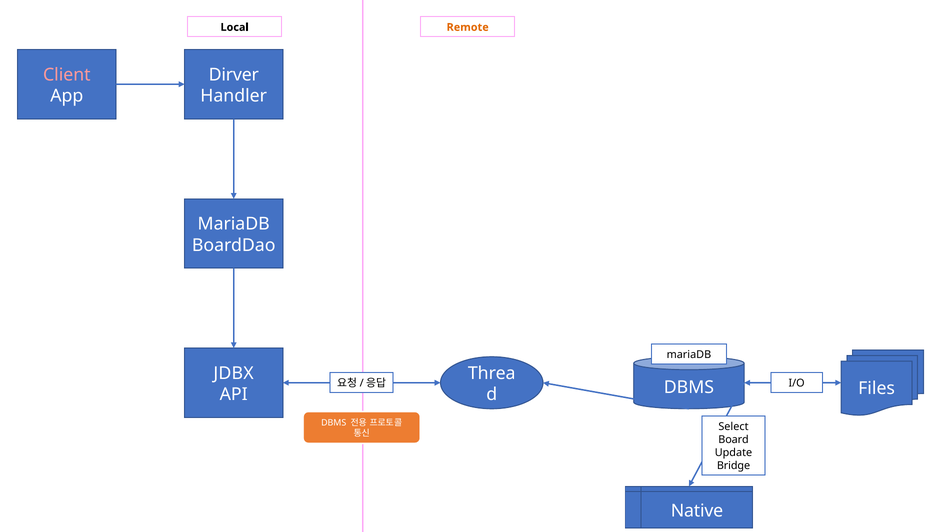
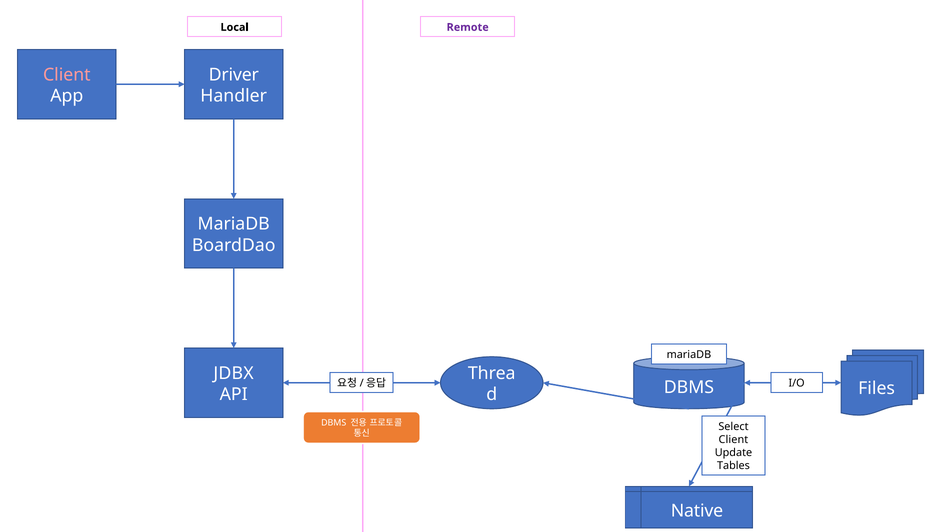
Remote colour: orange -> purple (468, 27)
Dirver: Dirver -> Driver (234, 75)
Board: Board -> Client (733, 439)
Bridge: Bridge -> Tables (733, 465)
